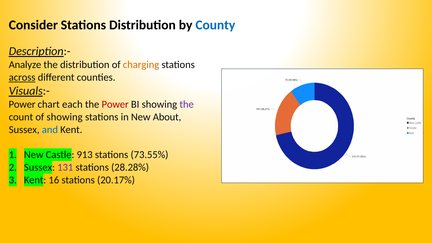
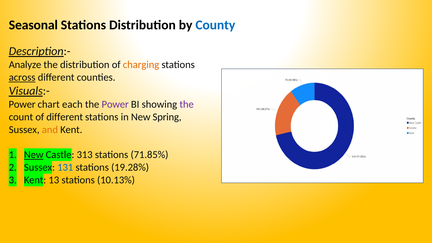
Consider: Consider -> Seasonal (33, 25)
Power colour: red -> purple (115, 104)
of showing: showing -> different (65, 117)
About: About -> Spring (167, 117)
and colour: blue -> orange (50, 130)
New underline: none -> present (34, 155)
913: 913 -> 313 (85, 155)
73.55%: 73.55% -> 71.85% (149, 155)
131 colour: purple -> blue (65, 167)
28.28%: 28.28% -> 19.28% (130, 167)
16: 16 -> 13 (54, 180)
20.17%: 20.17% -> 10.13% (116, 180)
